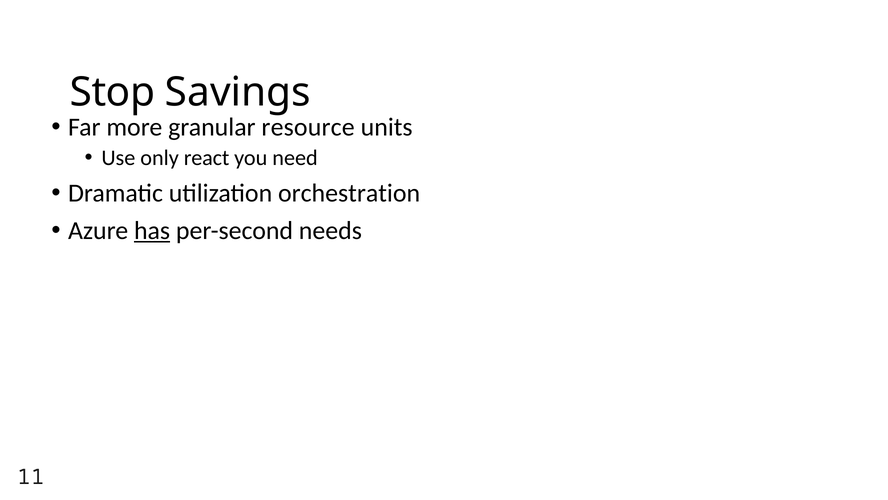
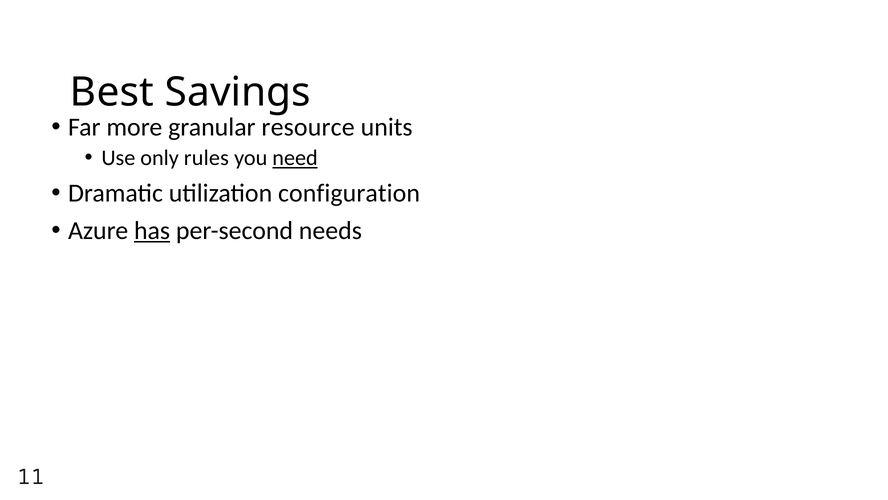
Stop: Stop -> Best (112, 92)
react: react -> rules (206, 158)
need underline: none -> present (295, 158)
orchestration: orchestration -> configuration (349, 193)
